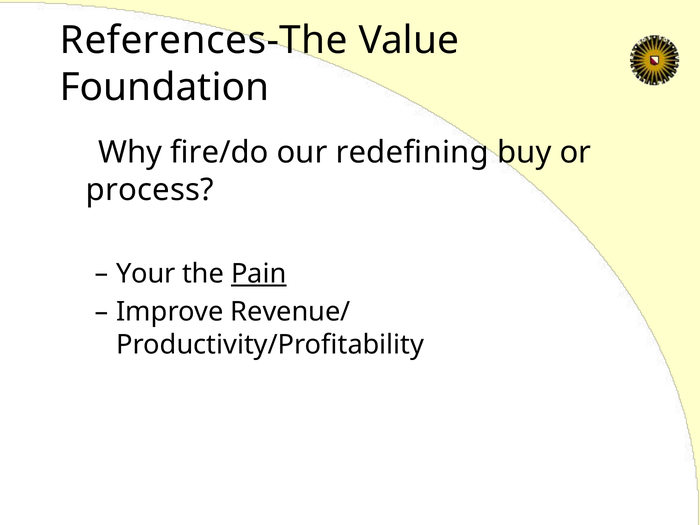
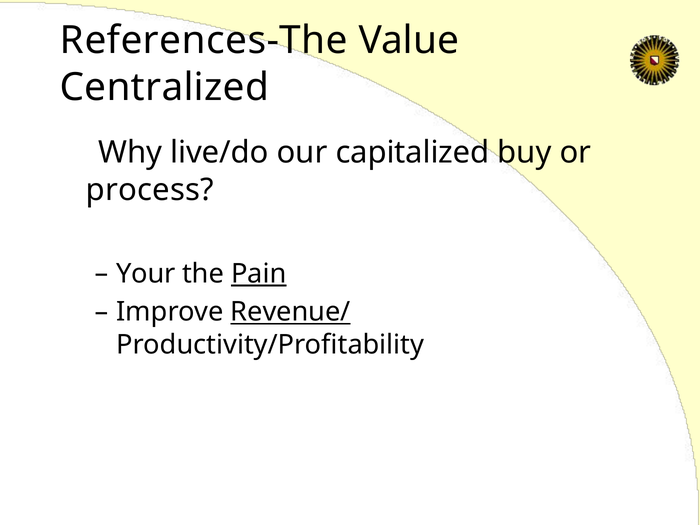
Foundation: Foundation -> Centralized (164, 87)
fire/do: fire/do -> live/do (219, 153)
redefining: redefining -> capitalized (412, 153)
Revenue/ underline: none -> present (290, 312)
